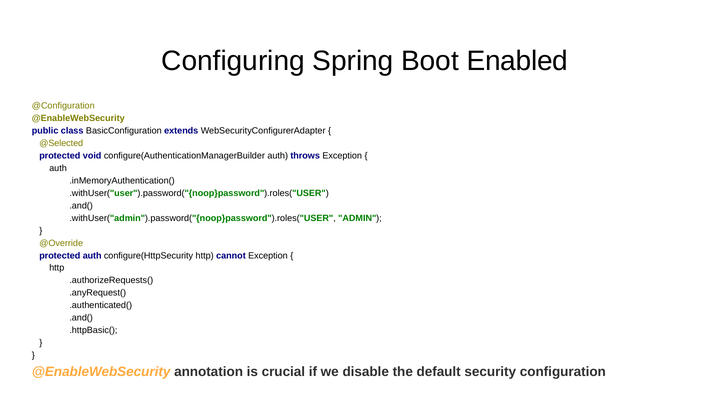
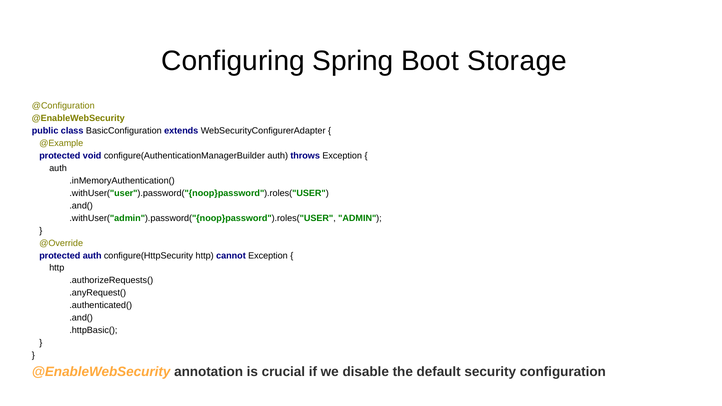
Enabled: Enabled -> Storage (517, 61)
@Selected: @Selected -> @Example (61, 143)
